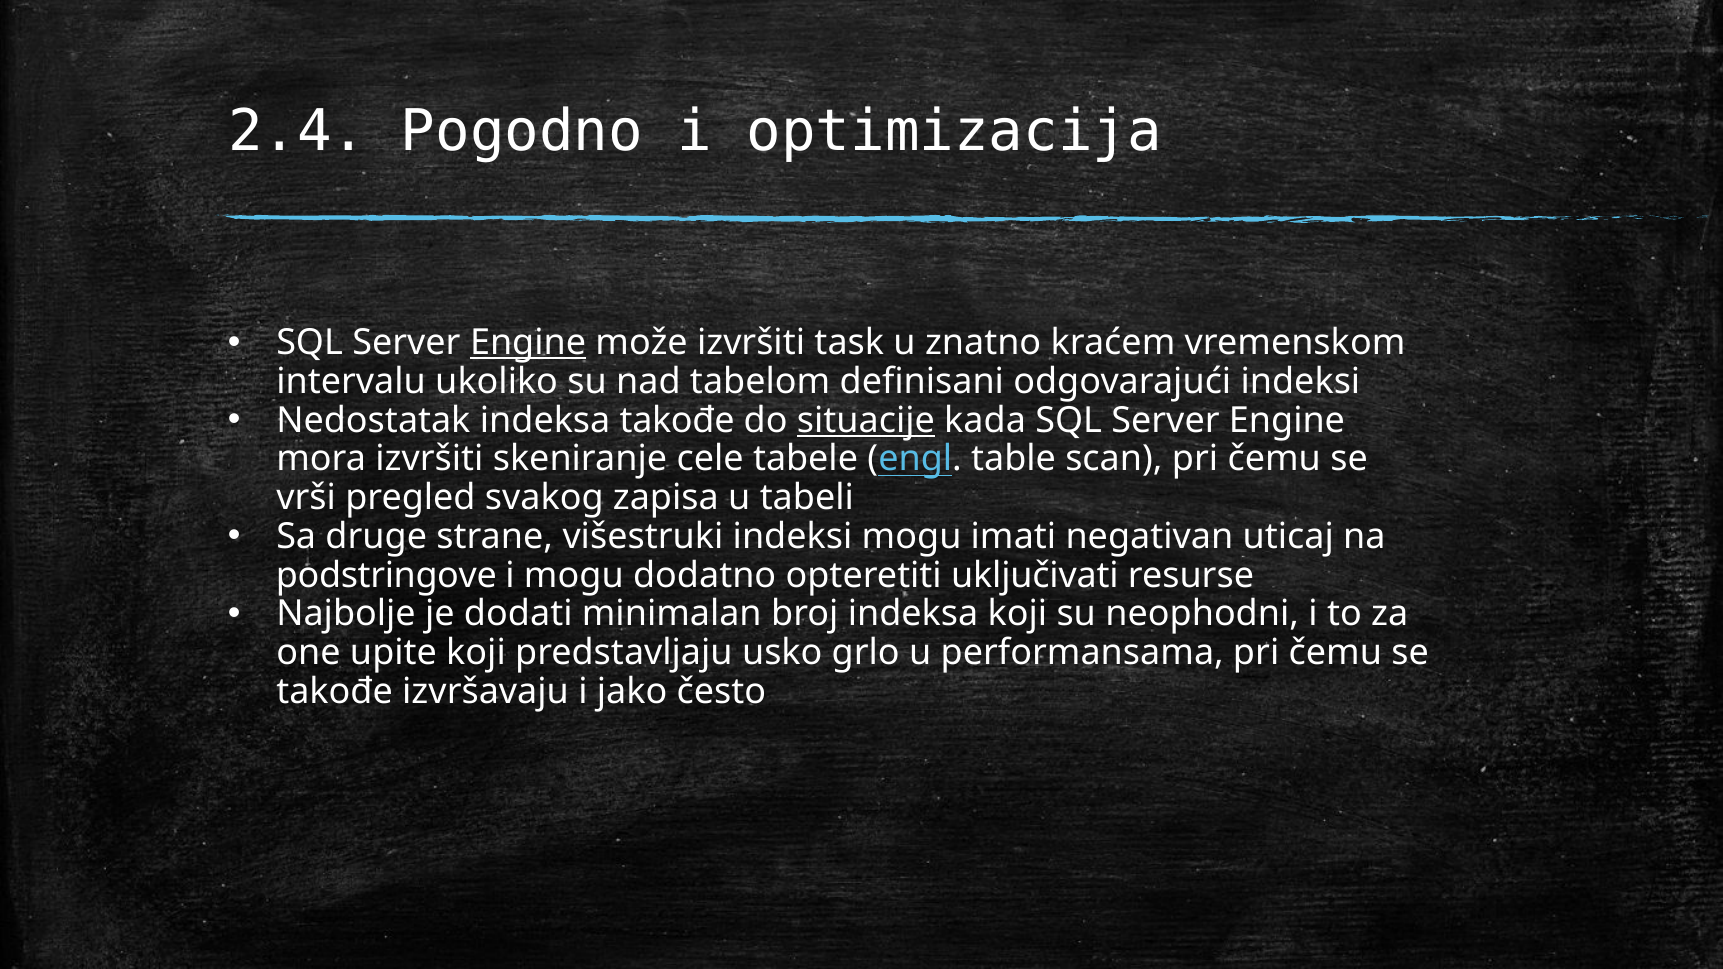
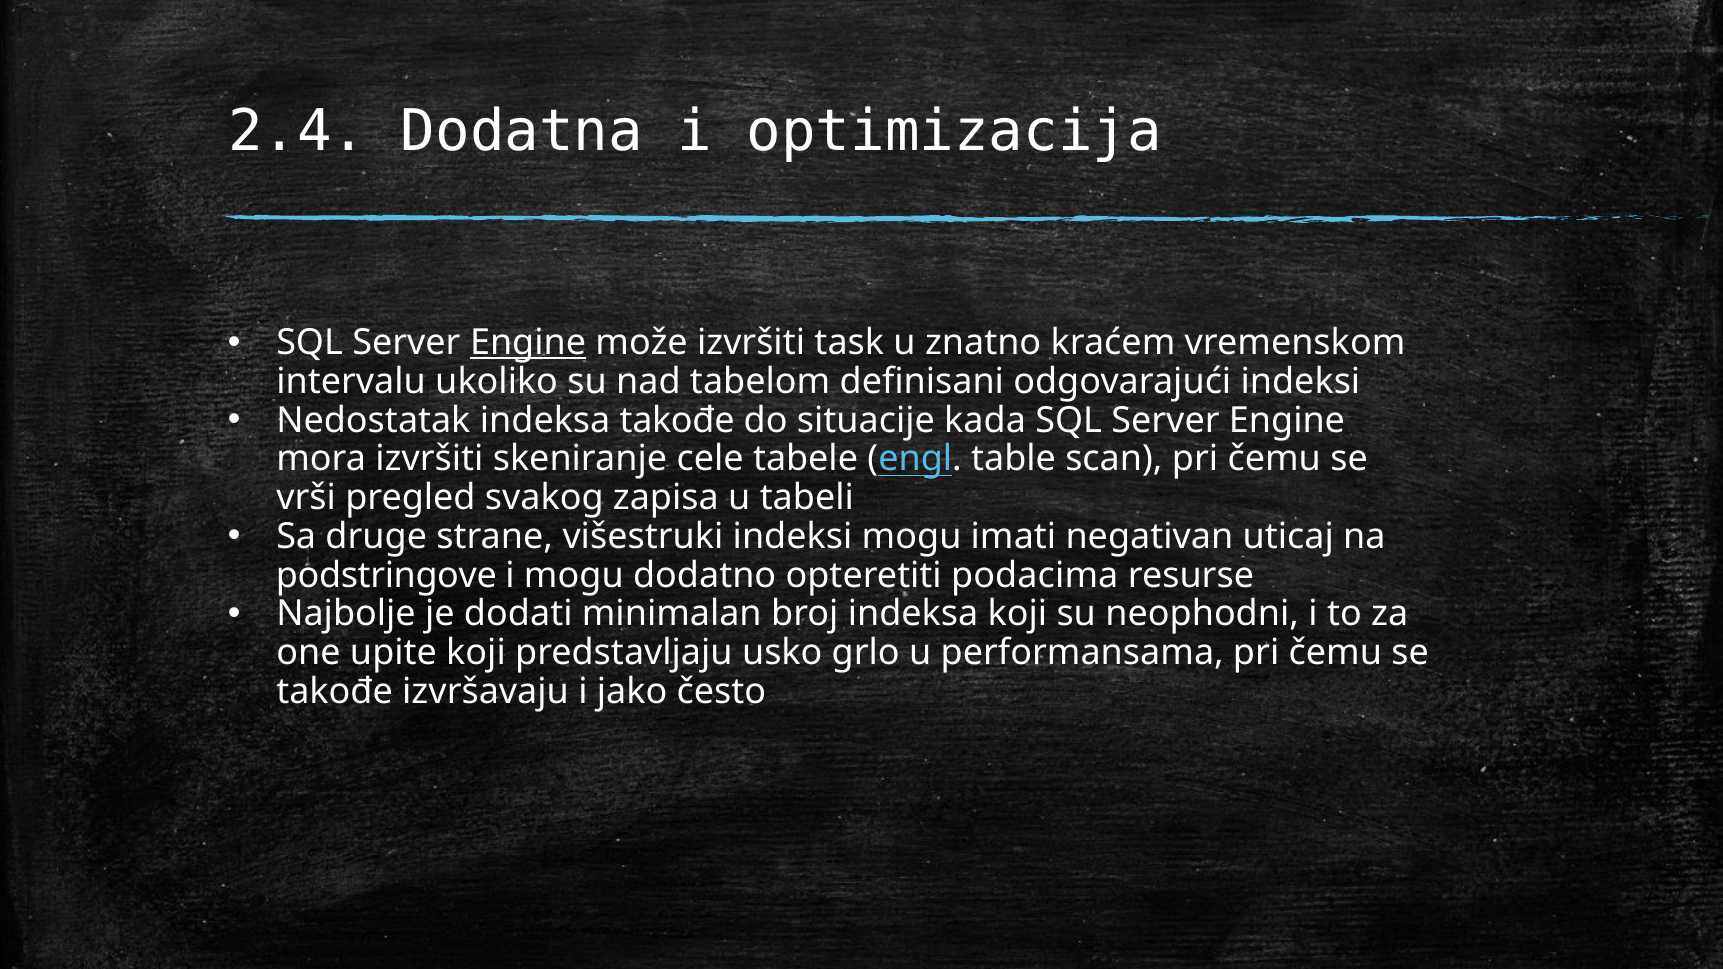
Pogodno: Pogodno -> Dodatna (522, 131)
situacije underline: present -> none (866, 420)
uključivati: uključivati -> podacima (1035, 576)
